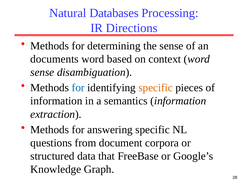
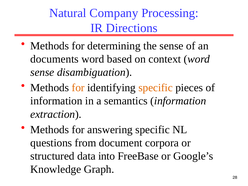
Databases: Databases -> Company (114, 13)
for colour: blue -> orange (78, 88)
that: that -> into (107, 156)
